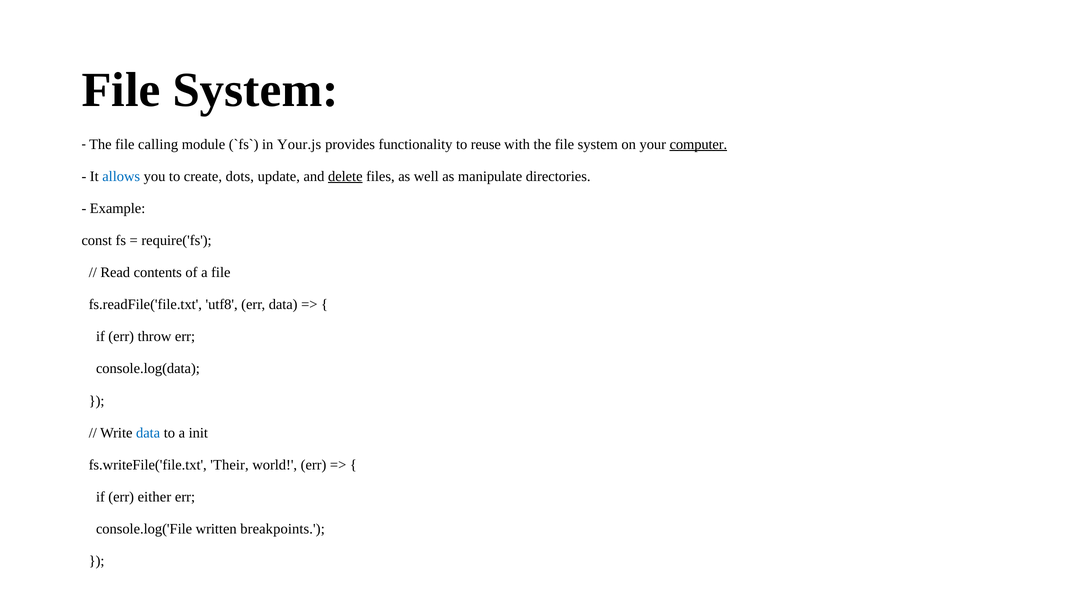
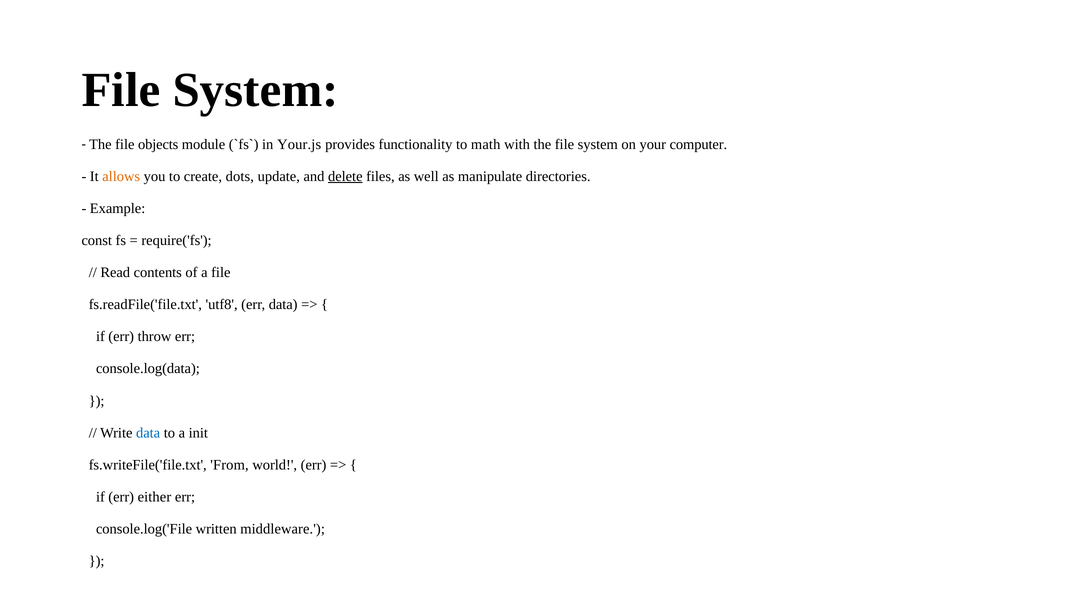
calling: calling -> objects (158, 144)
reuse: reuse -> math (486, 144)
computer underline: present -> none (698, 144)
allows colour: blue -> orange (121, 176)
Their: Their -> From (229, 465)
breakpoints: breakpoints -> middleware (283, 529)
